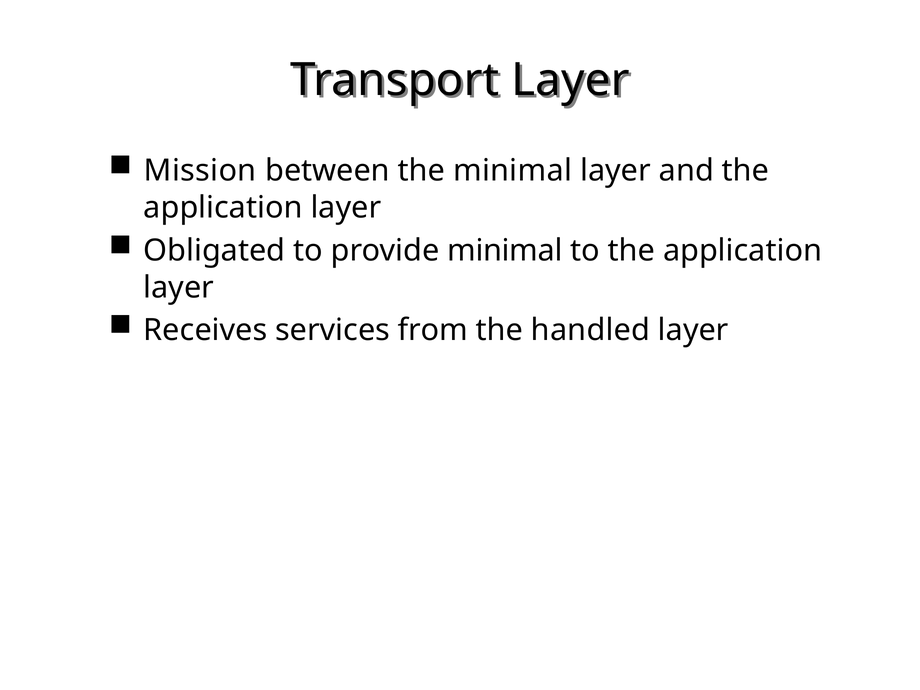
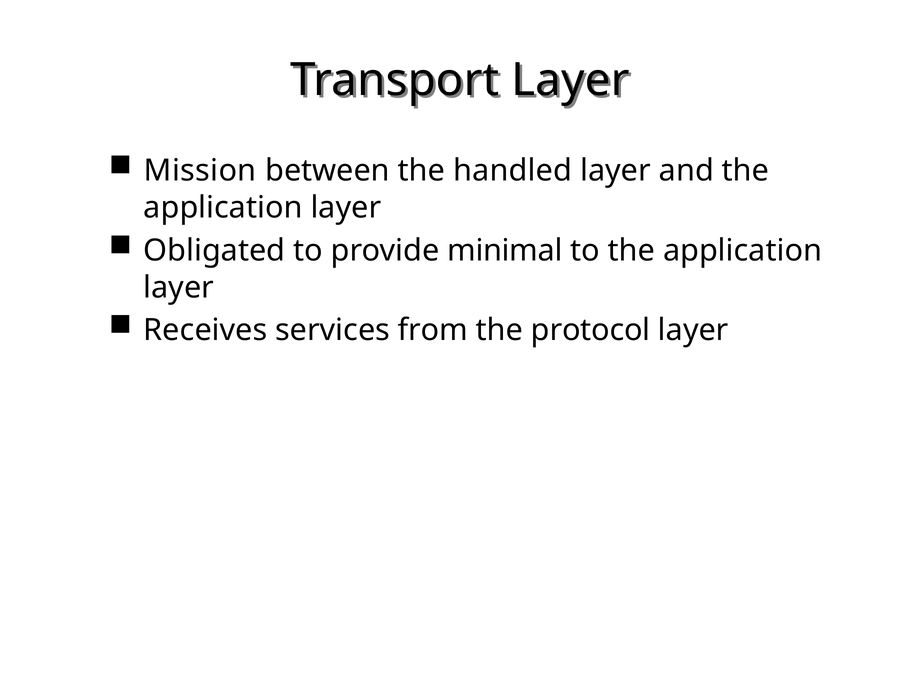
the minimal: minimal -> handled (513, 171)
handled: handled -> protocol (591, 330)
